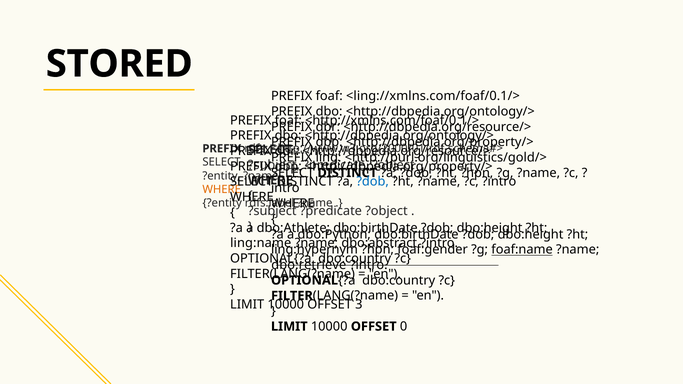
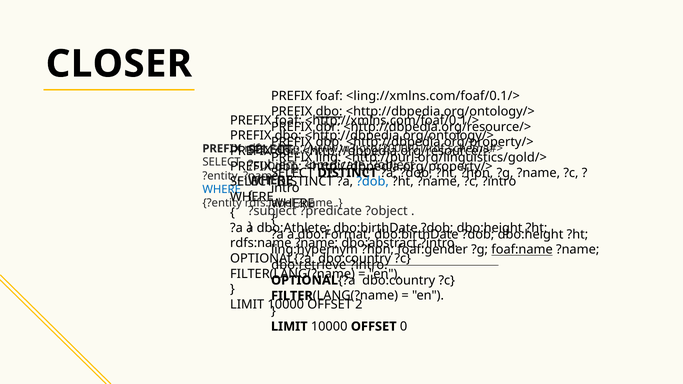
STORED: STORED -> CLOSER (119, 64)
dbo underline: none -> present (329, 111)
WHERE colour: orange -> blue (222, 190)
dbo:Python: dbo:Python -> dbo:Format (334, 234)
ling:name: ling:name -> rdfs:name (261, 243)
3: 3 -> 2 (359, 305)
